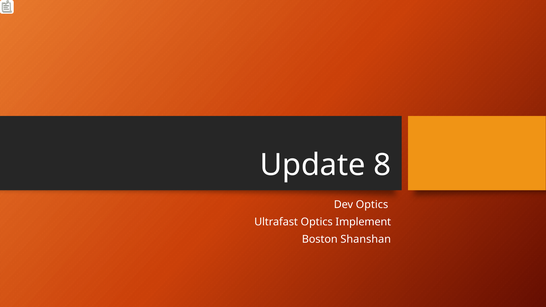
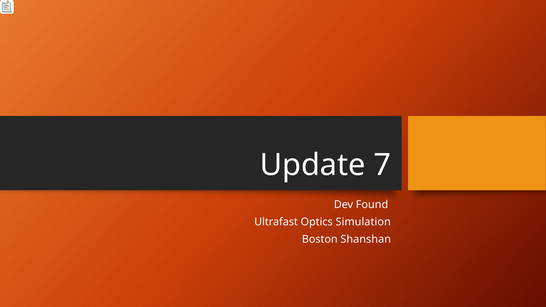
8: 8 -> 7 (382, 165)
Dev Optics: Optics -> Found (372, 205)
Implement: Implement -> Simulation (363, 222)
